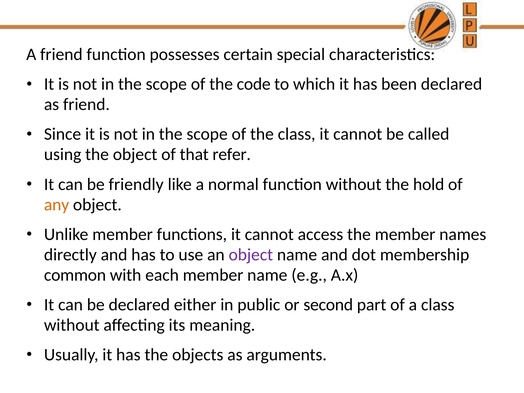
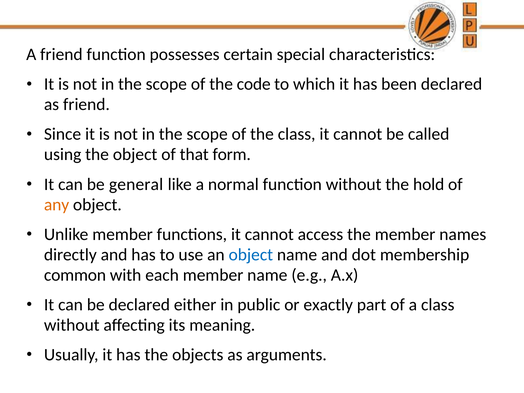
refer: refer -> form (232, 155)
friendly: friendly -> general (136, 184)
object colour: purple -> blue (251, 255)
second: second -> exactly (328, 305)
